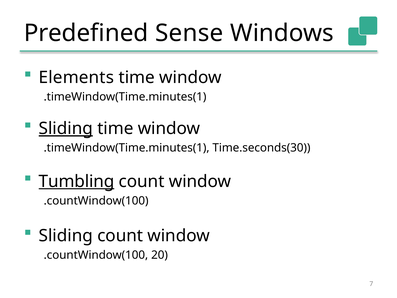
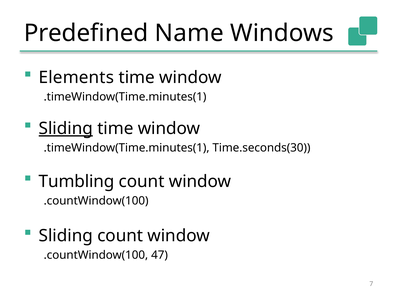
Sense: Sense -> Name (189, 33)
Tumbling underline: present -> none (77, 181)
20: 20 -> 47 (159, 255)
